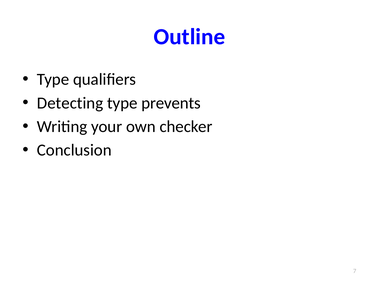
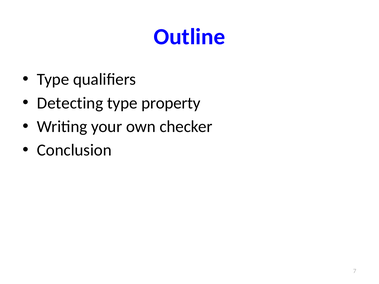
prevents: prevents -> property (171, 103)
